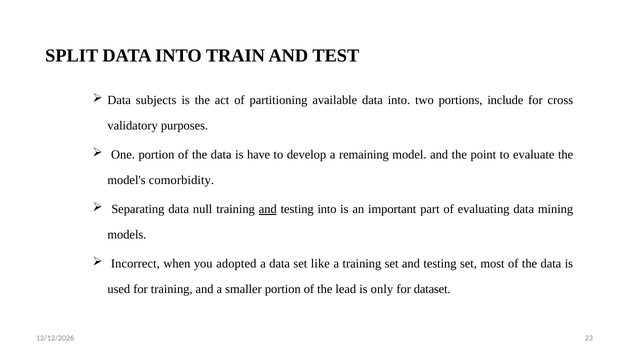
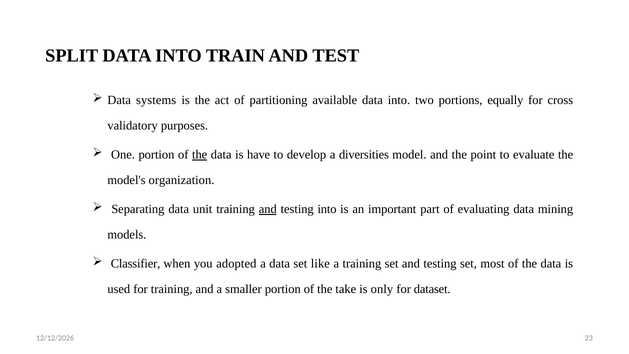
subjects: subjects -> systems (156, 100)
include: include -> equally (505, 100)
the underline: none -> present (200, 155)
remaining: remaining -> diversities (364, 155)
comorbidity: comorbidity -> organization (181, 180)
null: null -> unit (203, 209)
Incorrect: Incorrect -> Classifier (136, 263)
lead: lead -> take (346, 289)
